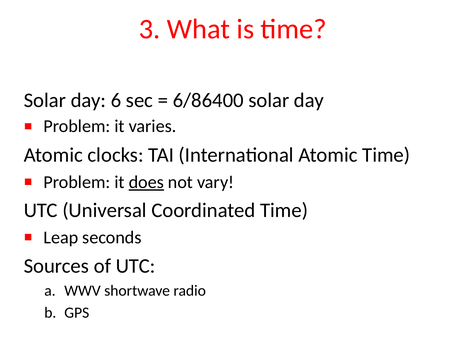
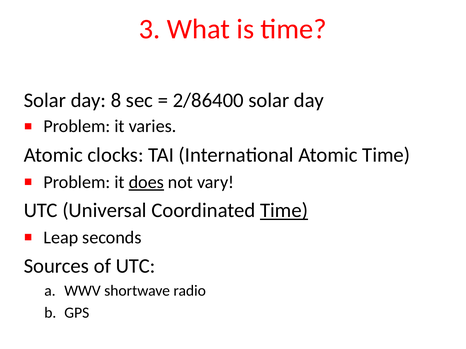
6: 6 -> 8 (116, 100)
6/86400: 6/86400 -> 2/86400 (208, 100)
Time underline: none -> present (284, 211)
